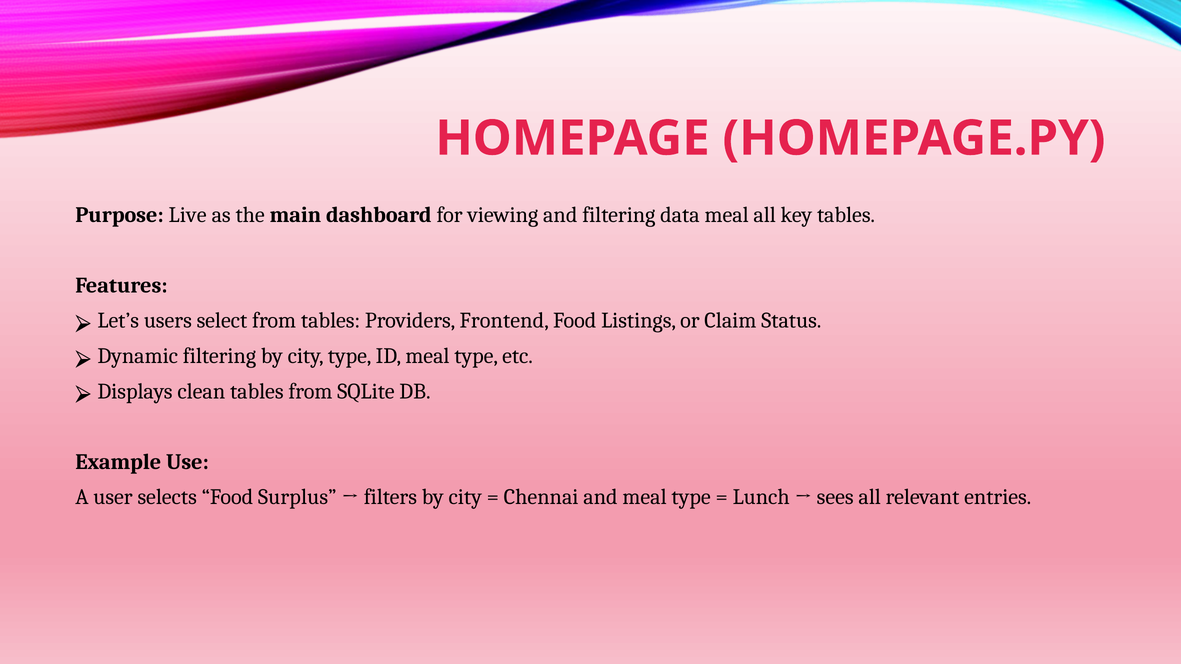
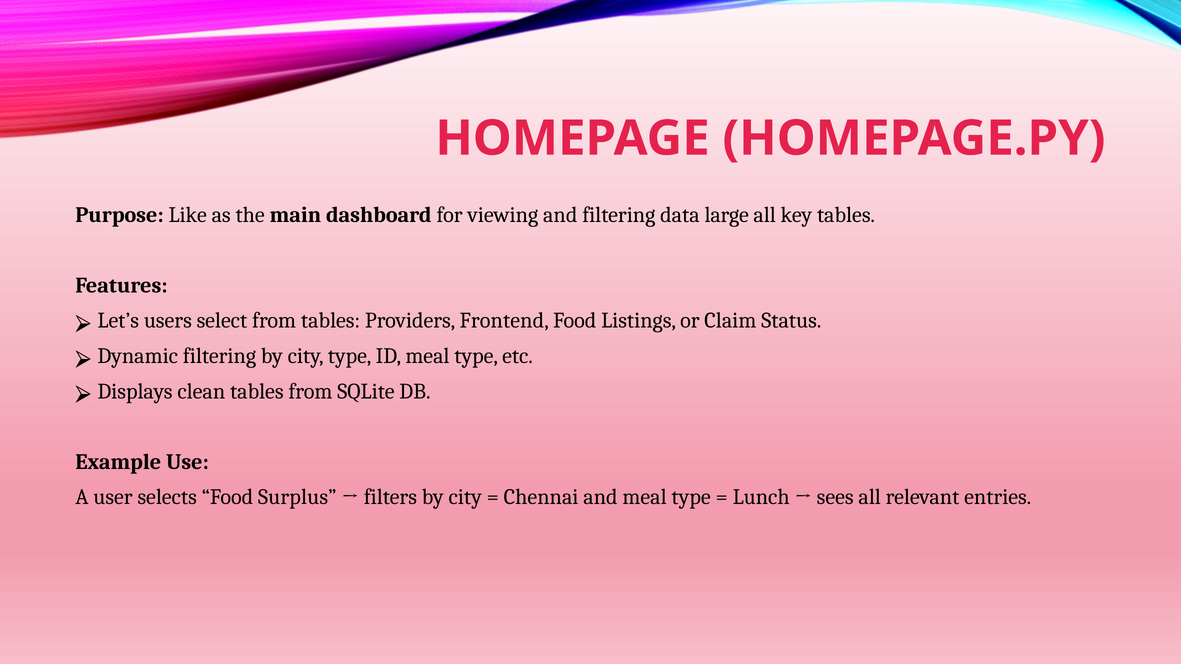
Live: Live -> Like (188, 215)
data meal: meal -> large (727, 215)
